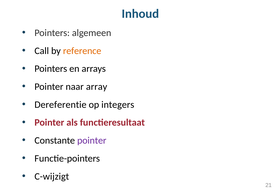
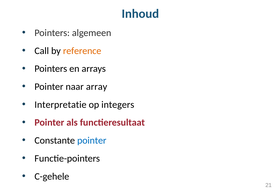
Dereferentie: Dereferentie -> Interpretatie (60, 105)
pointer colour: purple -> blue (92, 141)
C-wijzigt: C-wijzigt -> C-gehele (52, 177)
